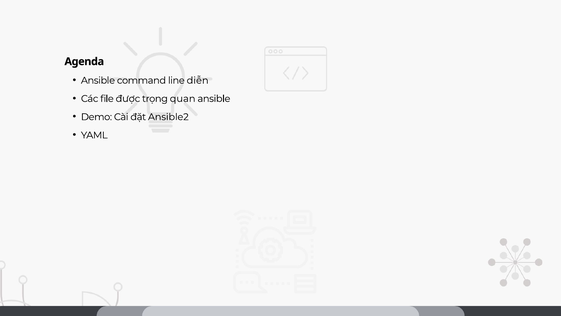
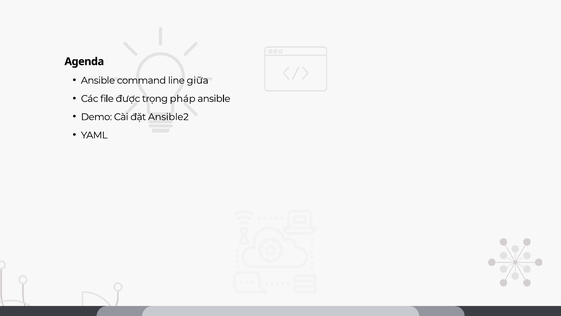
diễn: diễn -> giữa (198, 80)
quan: quan -> pháp (183, 99)
